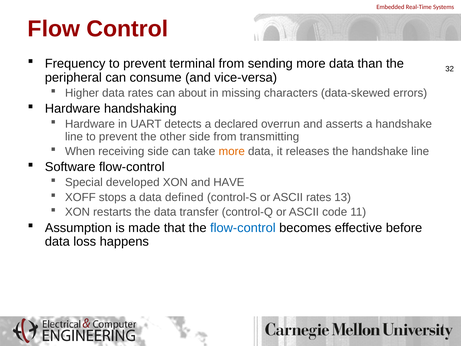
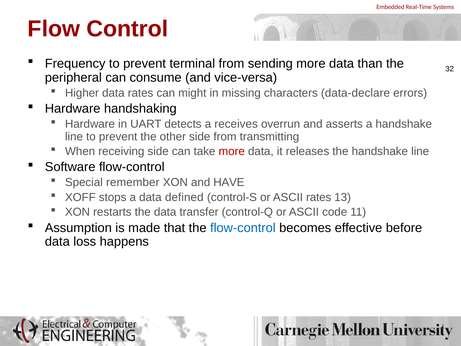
about: about -> might (192, 93)
data-skewed: data-skewed -> data-declare (355, 93)
declared: declared -> receives (236, 124)
more colour: orange -> red (232, 151)
developed: developed -> remember (133, 182)
